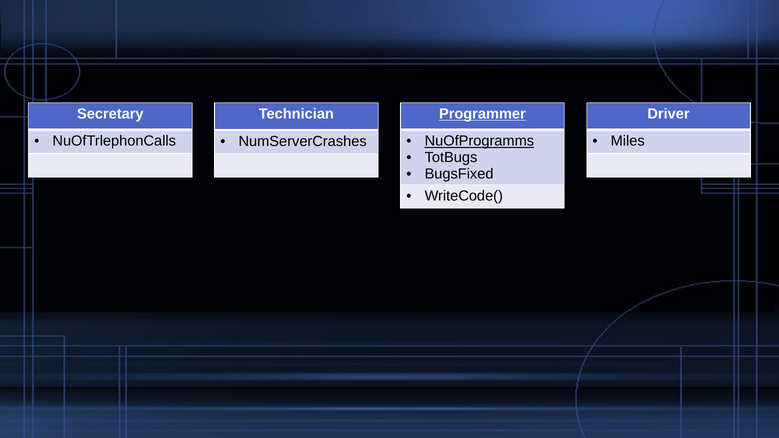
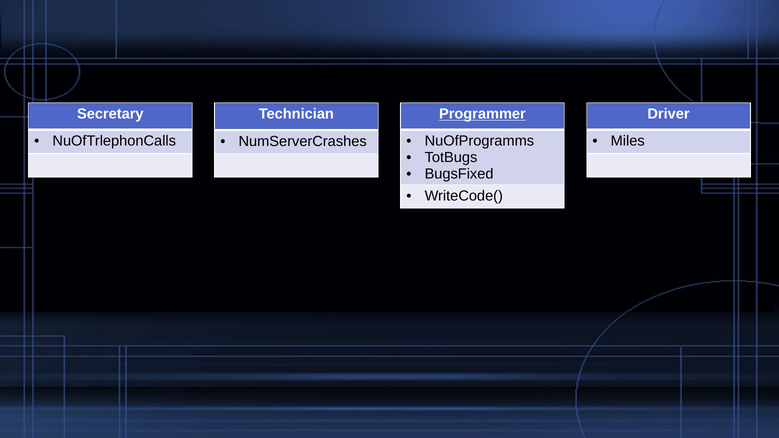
NuOfProgramms underline: present -> none (479, 141)
